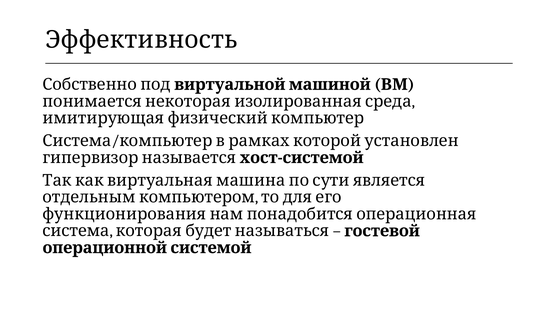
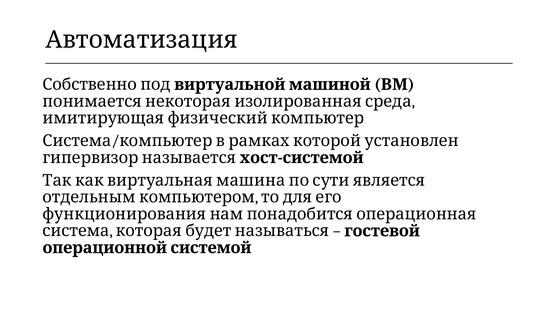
Эффективность: Эффективность -> Автоматизация (142, 40)
